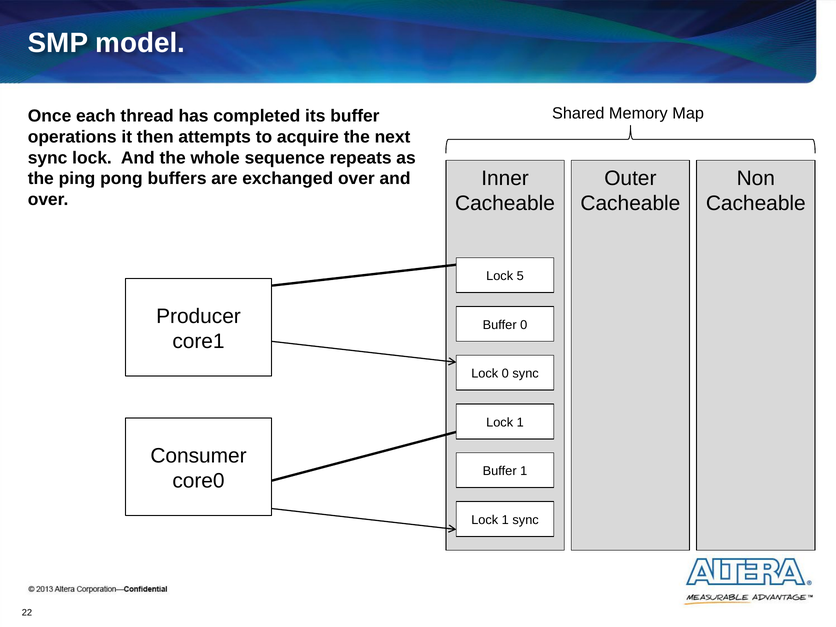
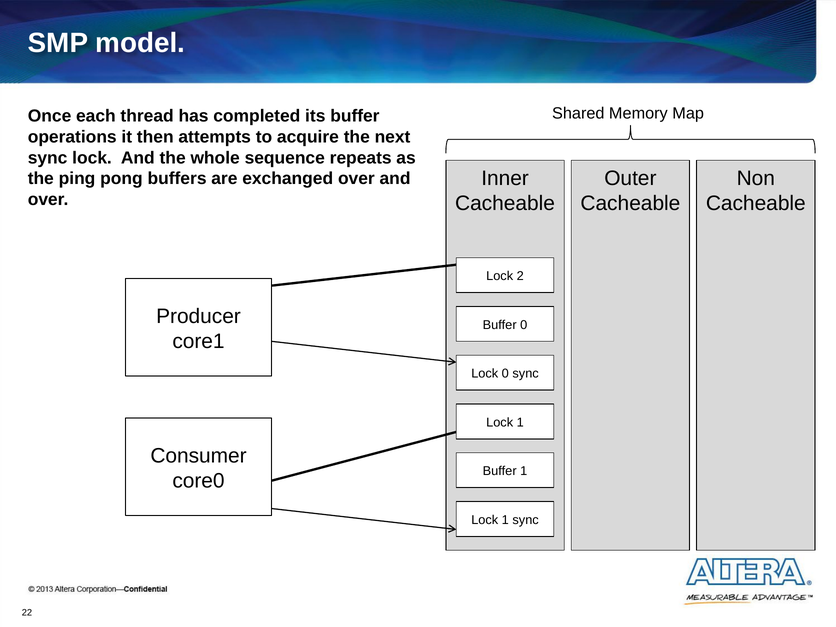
5: 5 -> 2 (520, 276)
